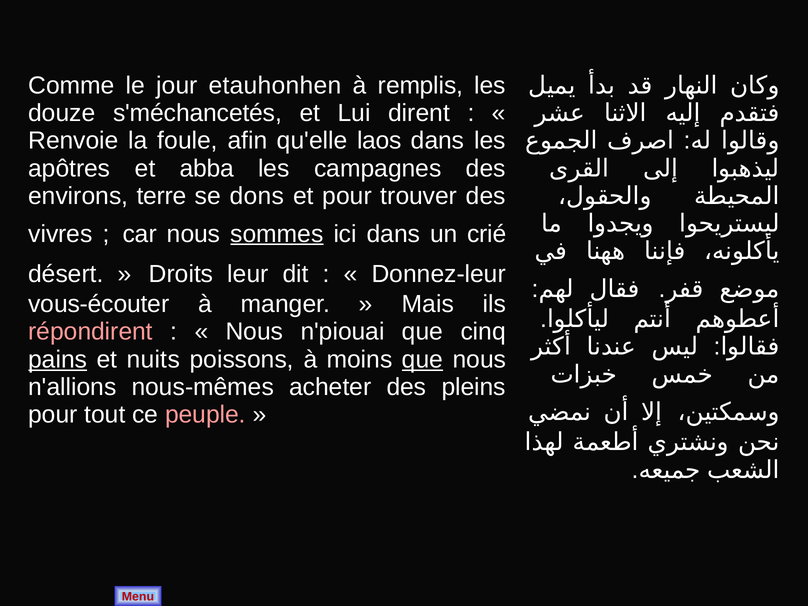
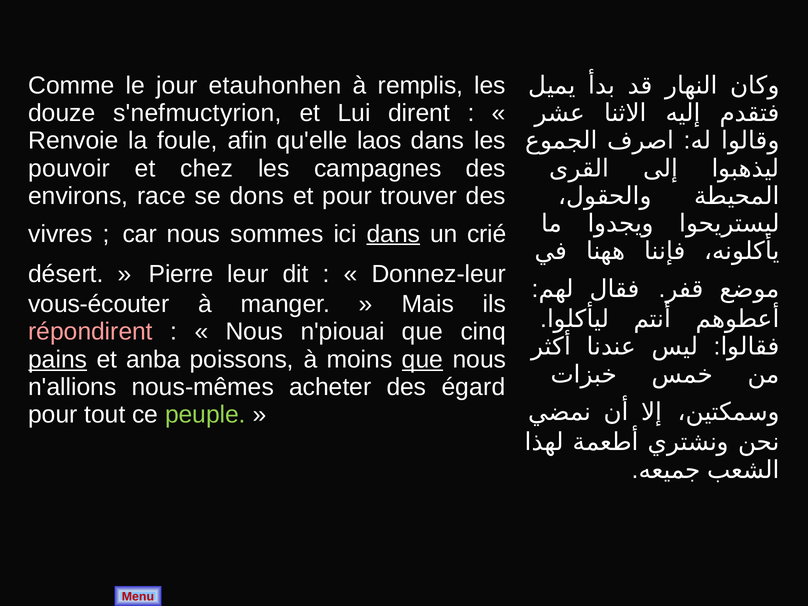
s'méchancetés: s'méchancetés -> s'nefmuctyrion (197, 113)
apôtres: apôtres -> pouvoir (69, 168)
abba: abba -> chez (207, 168)
terre: terre -> race (161, 196)
sommes underline: present -> none (277, 234)
dans underline: none -> present (393, 234)
Droits: Droits -> Pierre (181, 274)
nuits: nuits -> anba (154, 359)
pleins: pleins -> égard (474, 387)
peuple colour: pink -> light green (205, 415)
